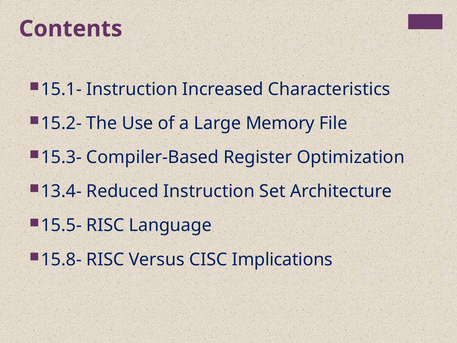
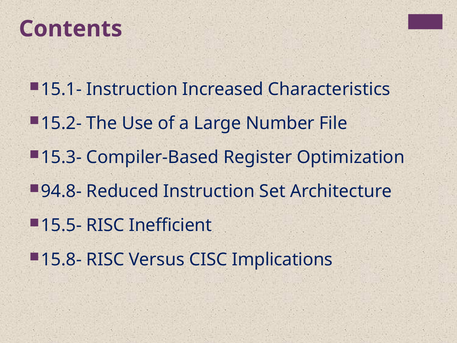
Memory: Memory -> Number (280, 123)
13.4-: 13.4- -> 94.8- (61, 191)
Language: Language -> Inefficient (170, 225)
